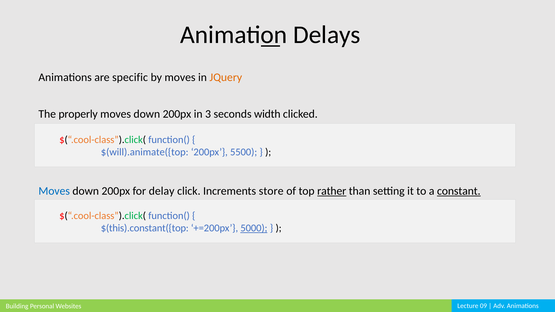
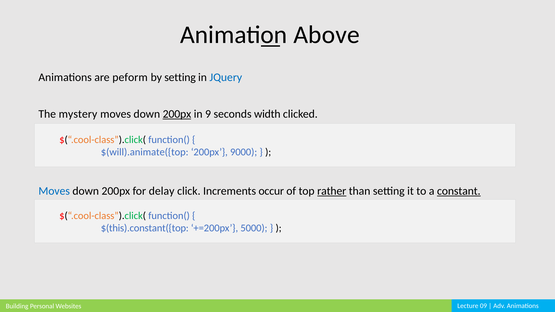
Delays: Delays -> Above (327, 35)
specific: specific -> peform (130, 77)
by moves: moves -> setting (180, 77)
JQuery colour: orange -> blue (226, 77)
properly: properly -> mystery (78, 114)
200px underline: none -> present (177, 114)
3: 3 -> 9 (208, 114)
5500: 5500 -> 9000 (244, 152)
store: store -> occur (271, 191)
5000 underline: present -> none (254, 228)
